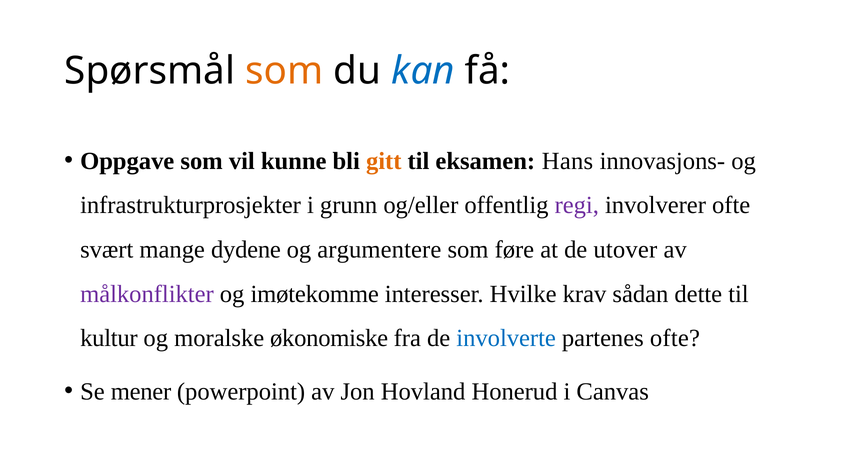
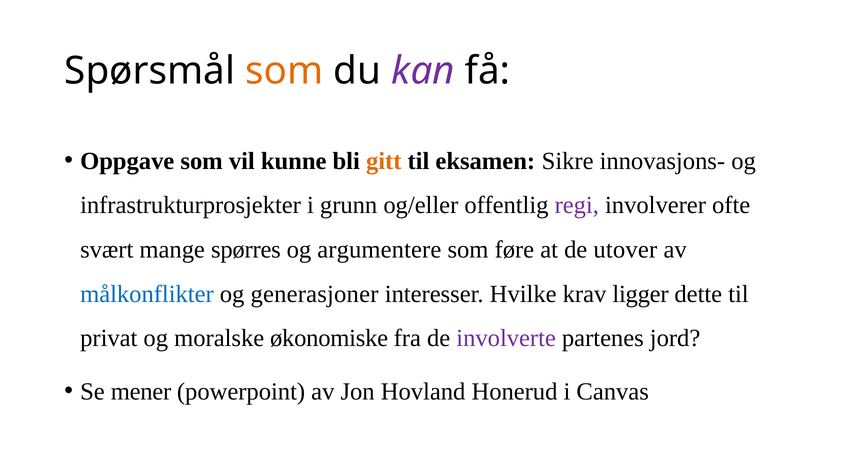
kan colour: blue -> purple (423, 71)
Hans: Hans -> Sikre (568, 161)
dydene: dydene -> spørres (246, 249)
målkonflikter colour: purple -> blue (147, 294)
imøtekomme: imøtekomme -> generasjoner (314, 294)
sådan: sådan -> ligger (641, 294)
kultur: kultur -> privat (109, 338)
involverte colour: blue -> purple (506, 338)
partenes ofte: ofte -> jord (675, 338)
